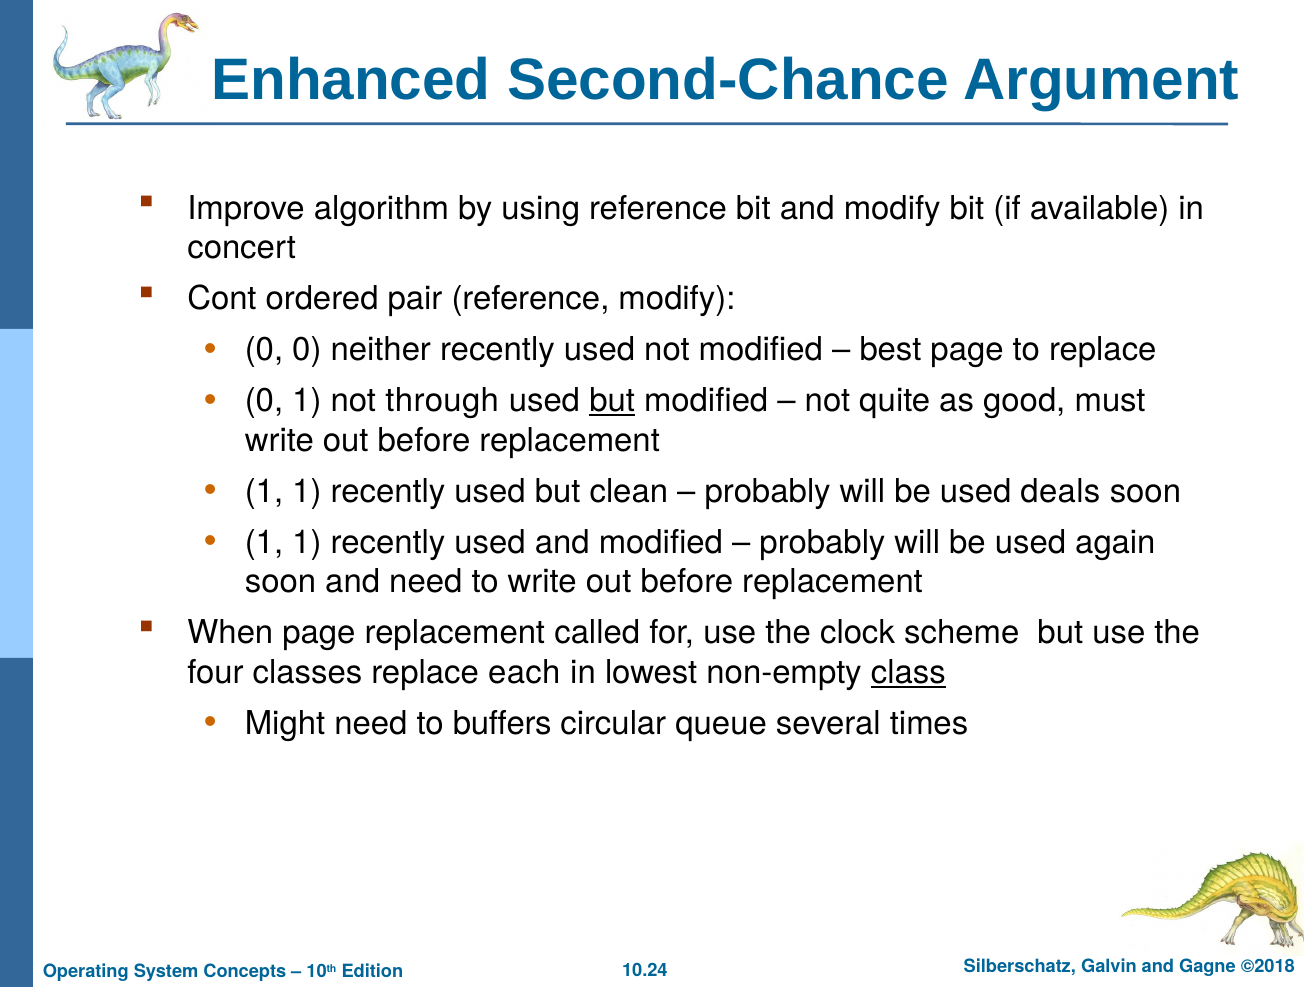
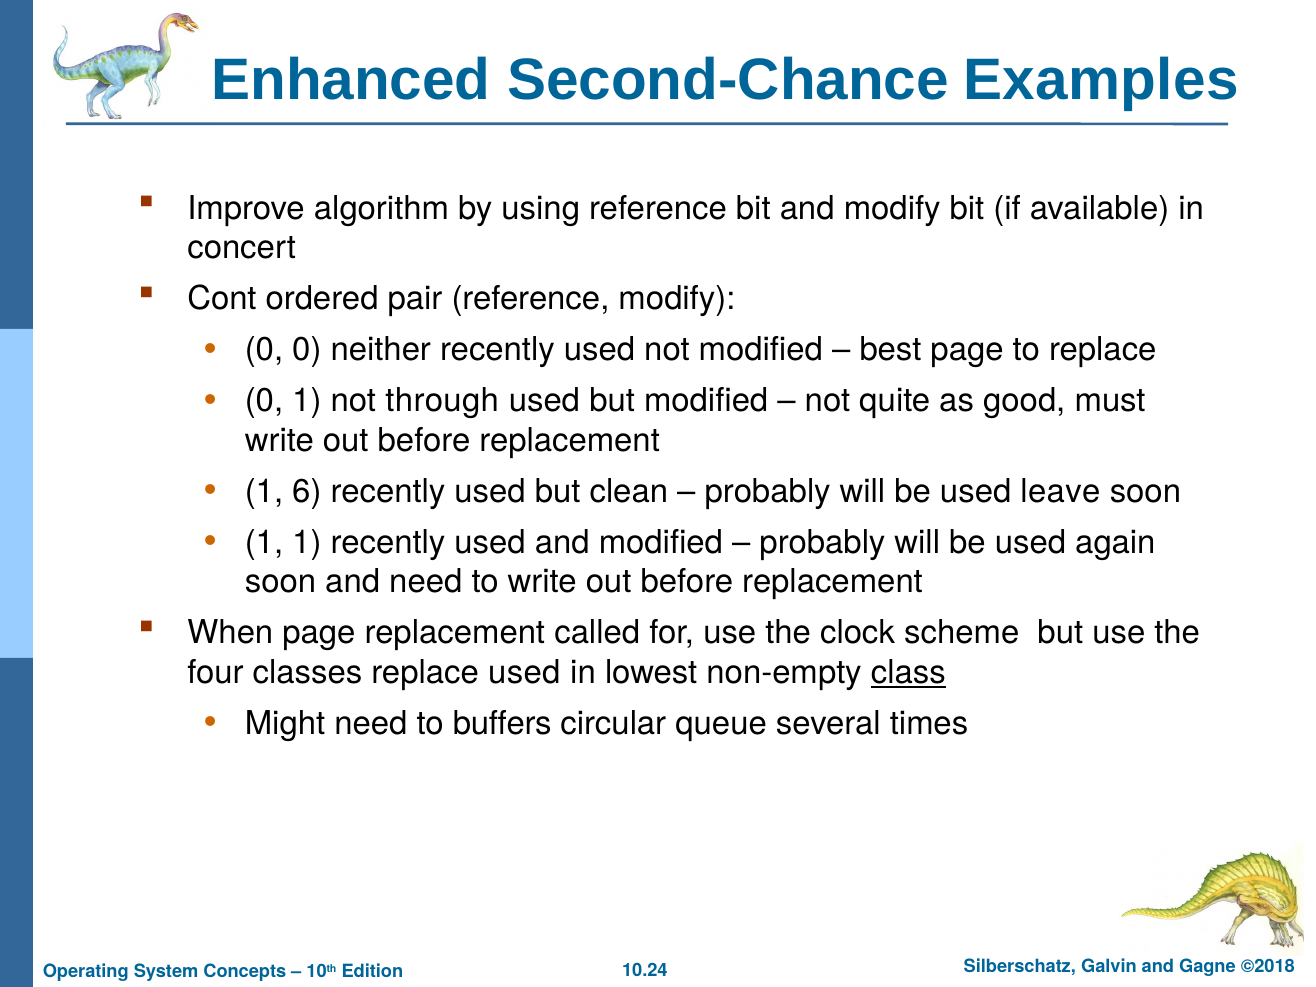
Argument: Argument -> Examples (1101, 80)
but underline: present -> none (612, 401)
1: 1 -> 6 (307, 491)
deals: deals -> leave (1060, 491)
replace each: each -> used (524, 672)
